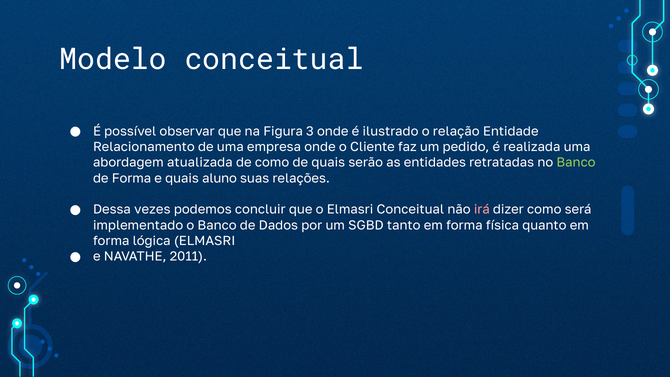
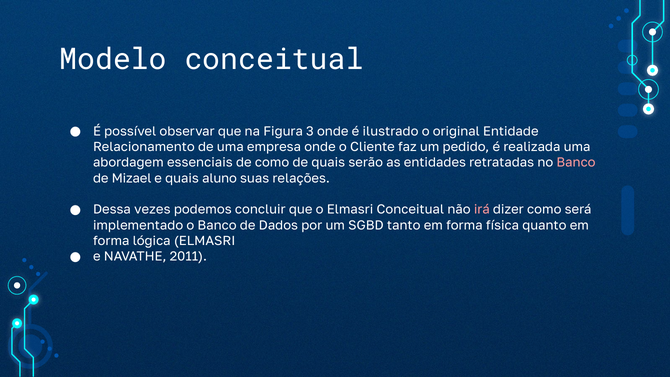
relação: relação -> original (456, 131)
atualizada: atualizada -> essenciais (200, 163)
Banco colour: light green -> pink (576, 163)
de Forma: Forma -> Mizael (132, 178)
